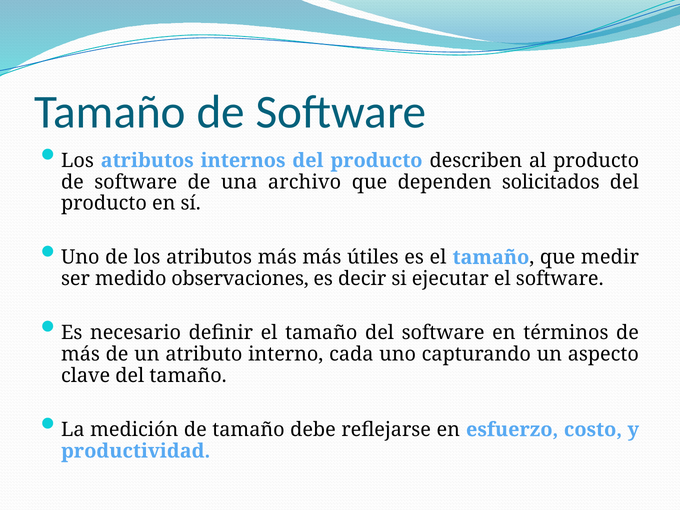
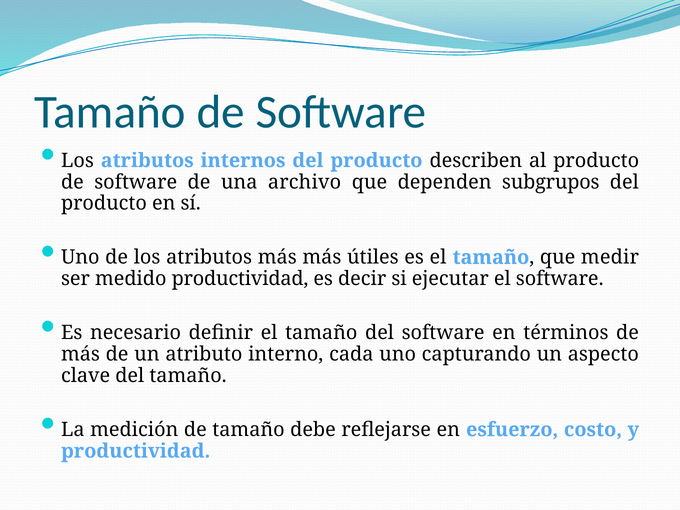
solicitados: solicitados -> subgrupos (551, 182)
medido observaciones: observaciones -> productividad (240, 279)
